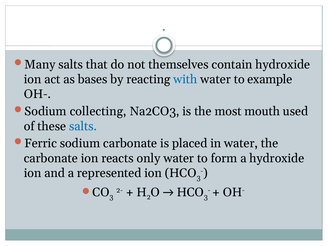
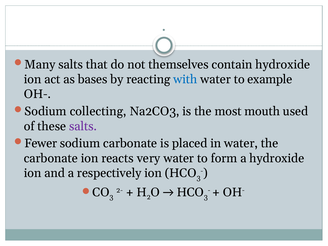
salts colour: blue -> purple (83, 126)
Ferric: Ferric -> Fewer (41, 143)
only: only -> very (149, 158)
represented: represented -> respectively (109, 173)
